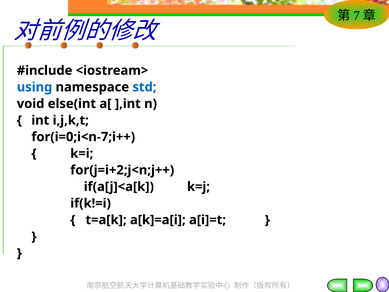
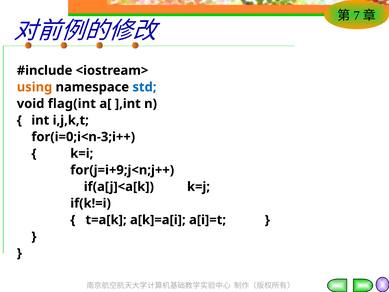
using colour: blue -> orange (35, 87)
else(int: else(int -> flag(int (72, 104)
for(i=0;i<n-7;i++: for(i=0;i<n-7;i++ -> for(i=0;i<n-3;i++ (83, 137)
for(j=i+2;j<n;j++: for(j=i+2;j<n;j++ -> for(j=i+9;j<n;j++ (122, 170)
